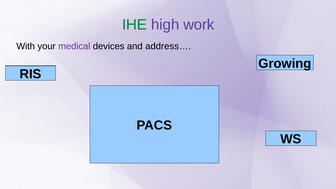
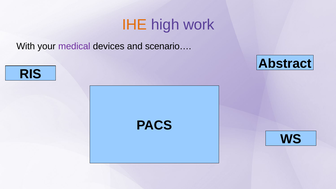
IHE colour: green -> orange (134, 25)
address…: address… -> scenario… (168, 46)
Growing: Growing -> Abstract (285, 64)
